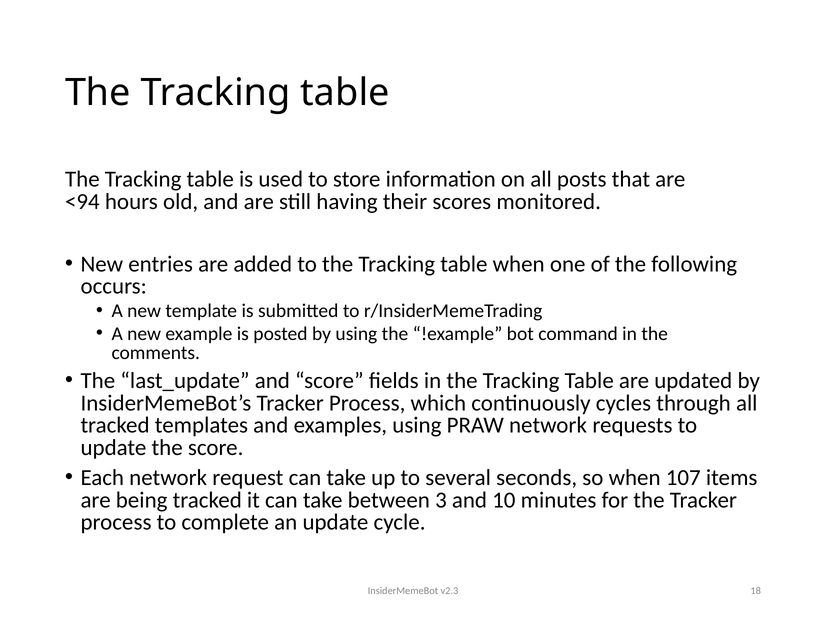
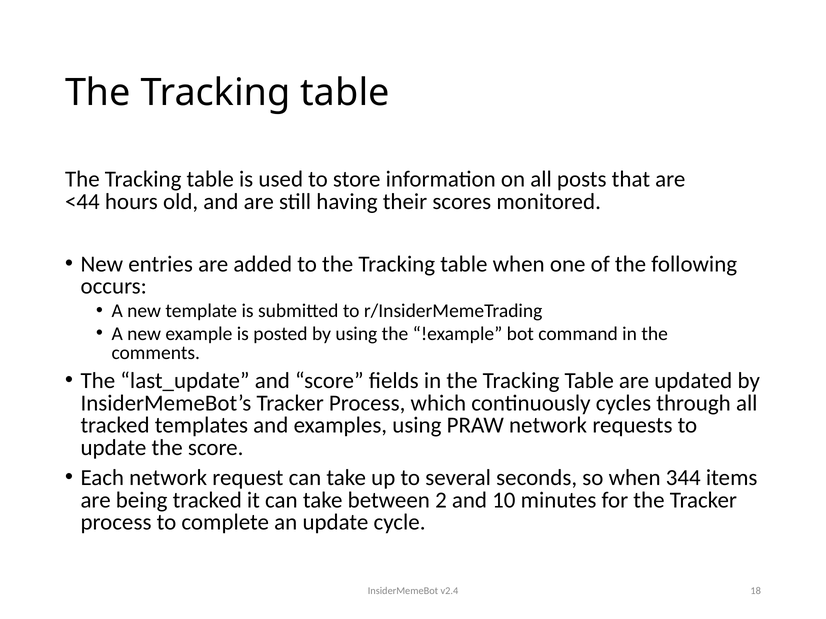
<94: <94 -> <44 (82, 202)
107: 107 -> 344 (683, 478)
3: 3 -> 2 (441, 500)
v2.3: v2.3 -> v2.4 (449, 591)
